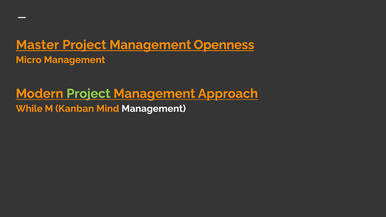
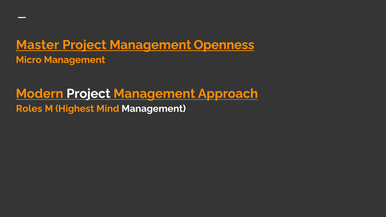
Project colour: light green -> white (88, 94)
While: While -> Roles (29, 109)
Kanban: Kanban -> Highest (75, 109)
